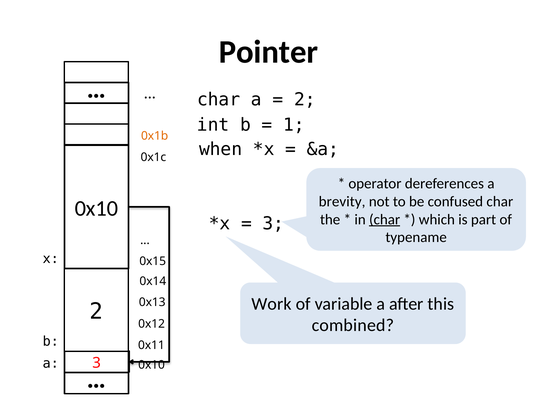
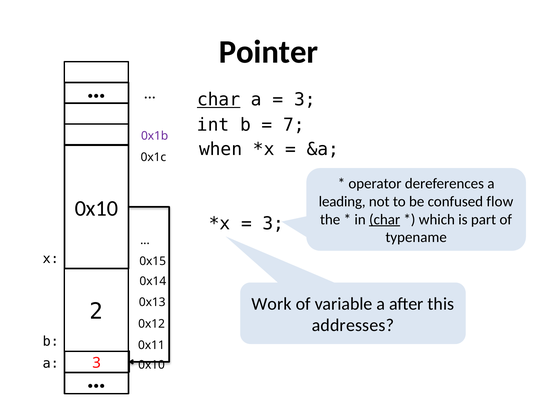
char underline: none -> present (219, 100)
2: 2 -> 3 (305, 100)
1: 1 -> 7 (294, 125)
0x1b colour: orange -> purple (155, 136)
brevity: brevity -> leading (342, 201)
confused char: char -> flow (500, 201)
combined: combined -> addresses (353, 325)
